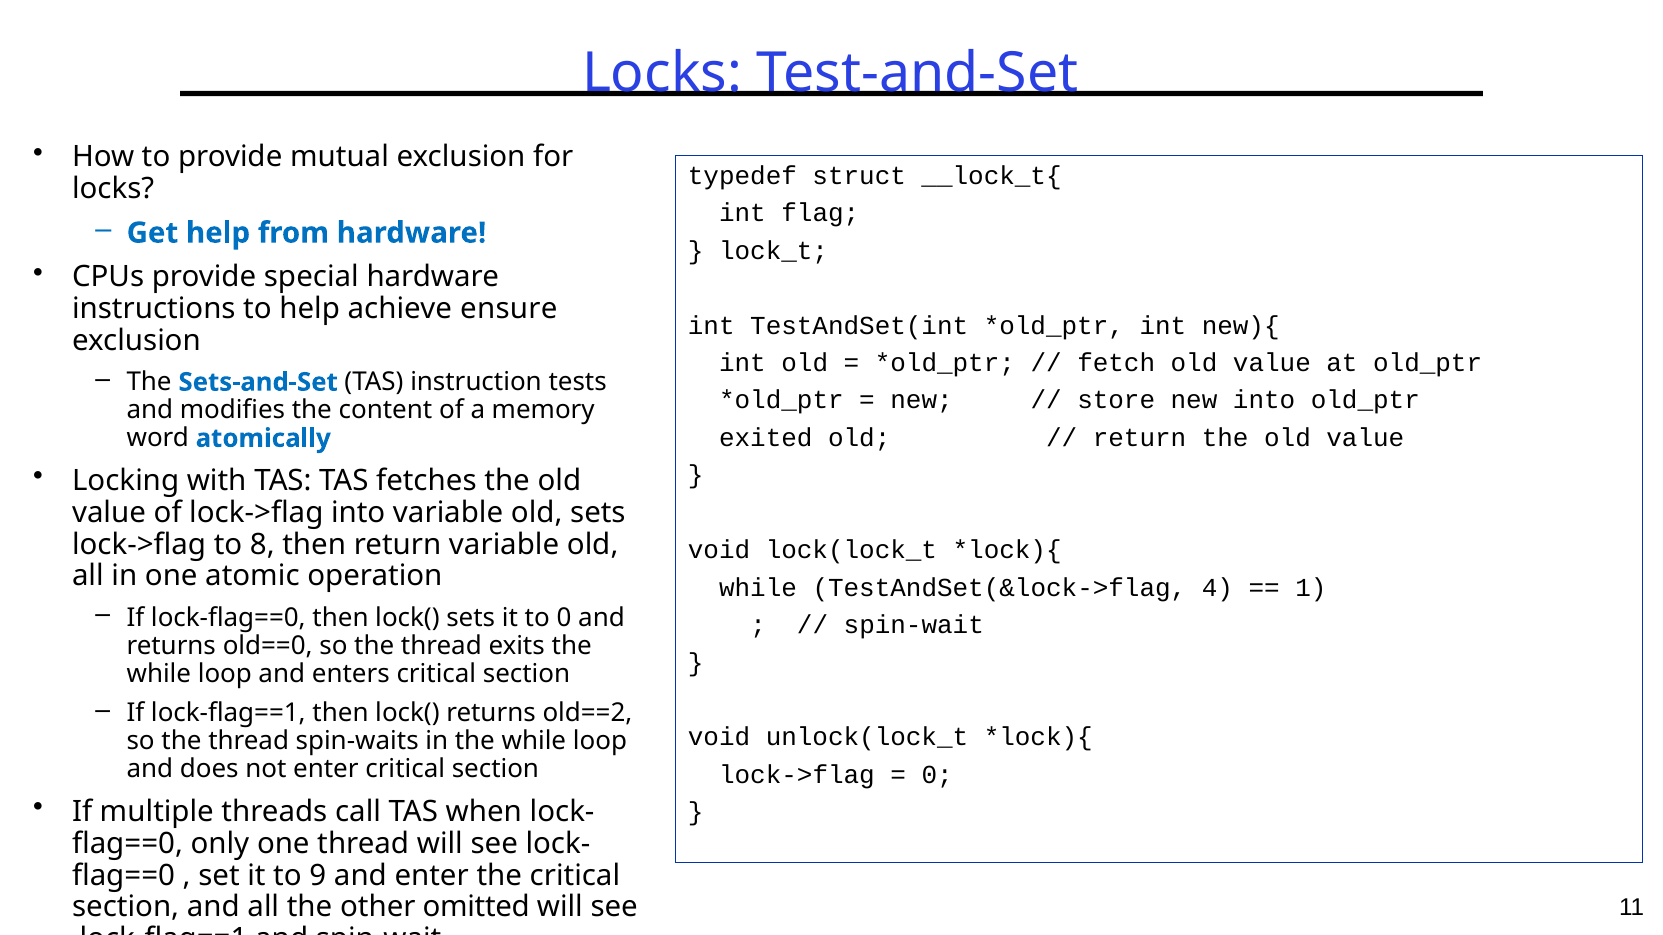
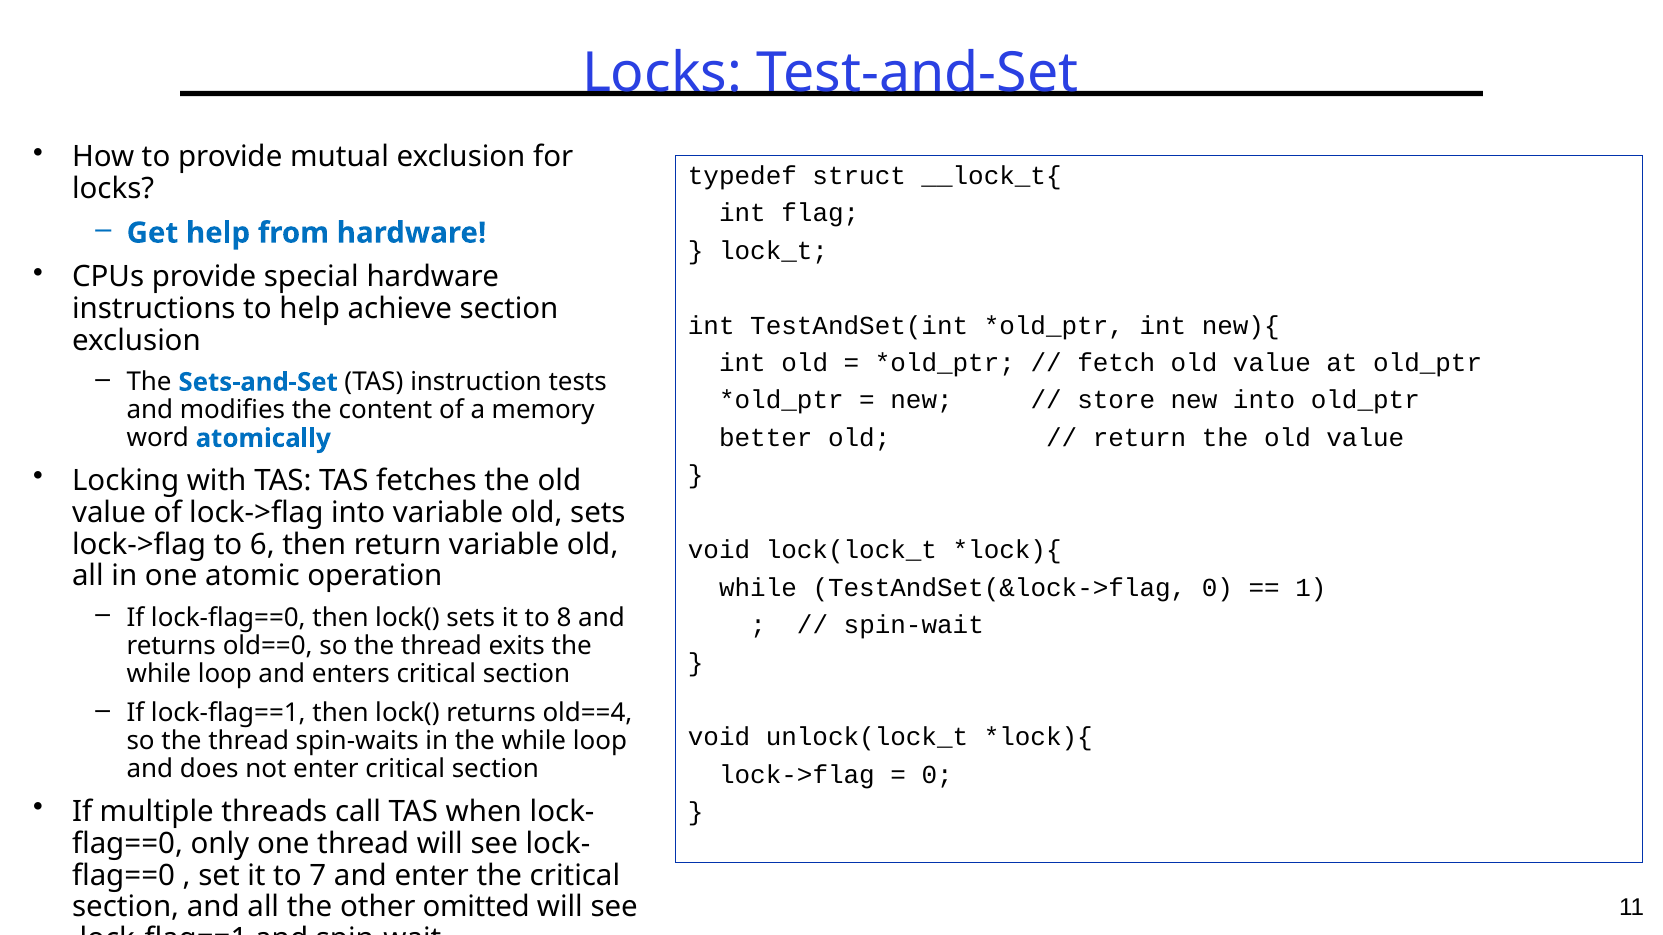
achieve ensure: ensure -> section (509, 309)
exited: exited -> better (766, 438)
8: 8 -> 6 (262, 545)
TestAndSet(&lock->flag 4: 4 -> 0 (1217, 588)
to 0: 0 -> 8 (564, 618)
old==2: old==2 -> old==4 (587, 714)
9: 9 -> 7 (318, 876)
